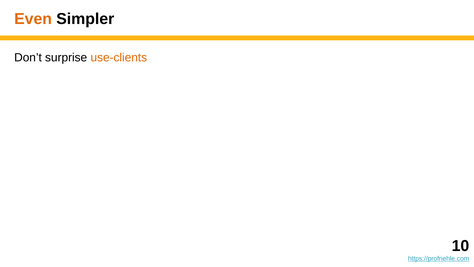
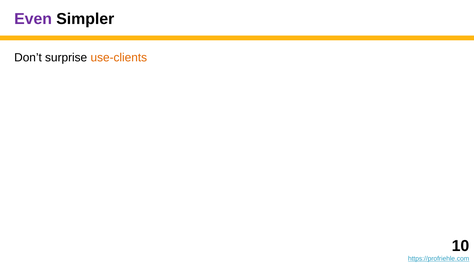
Even colour: orange -> purple (33, 19)
